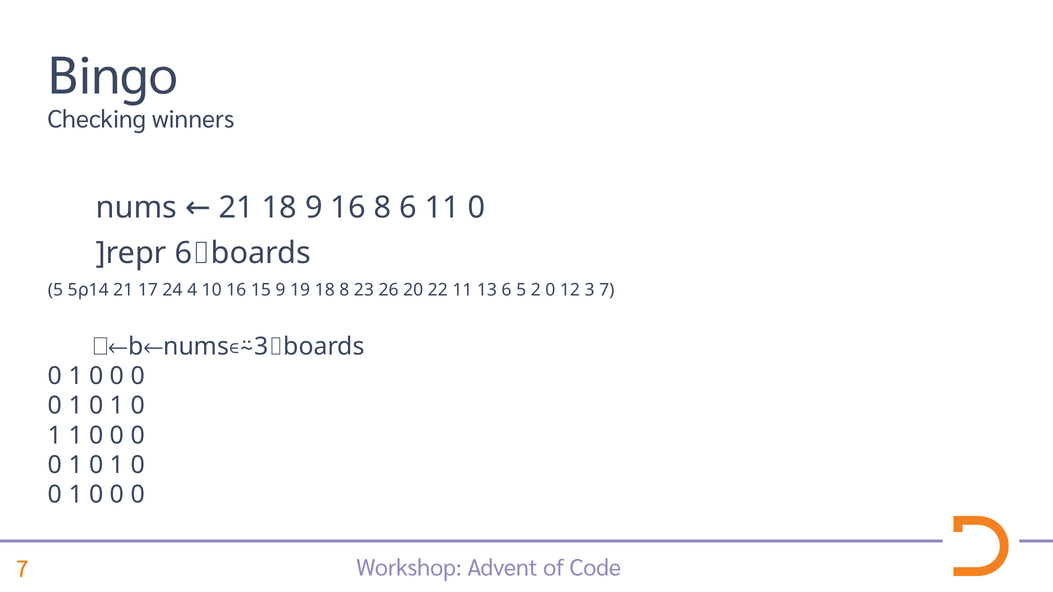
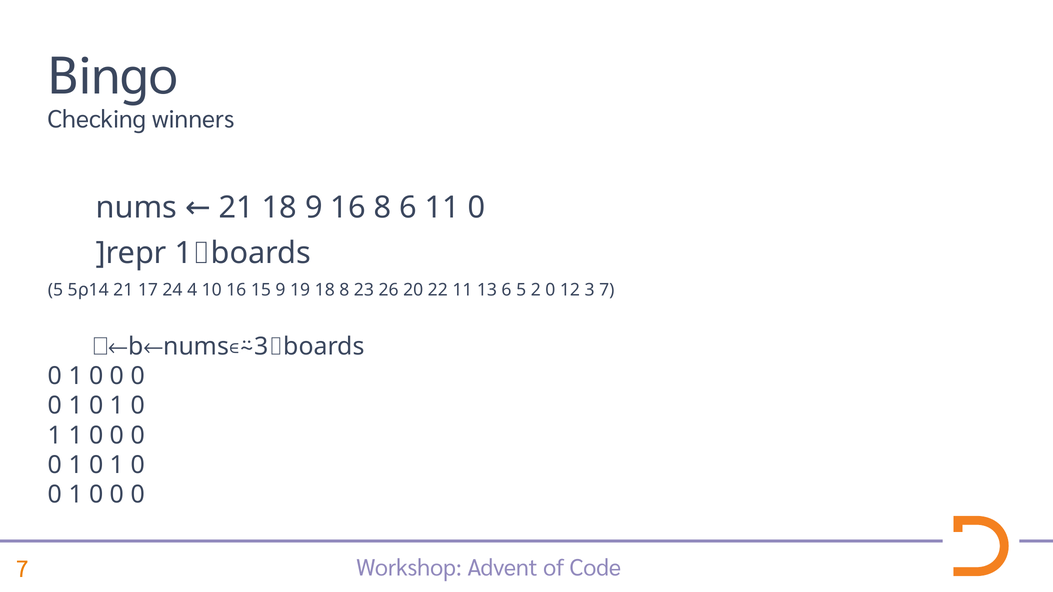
]repr 6: 6 -> 1 (183, 253)
